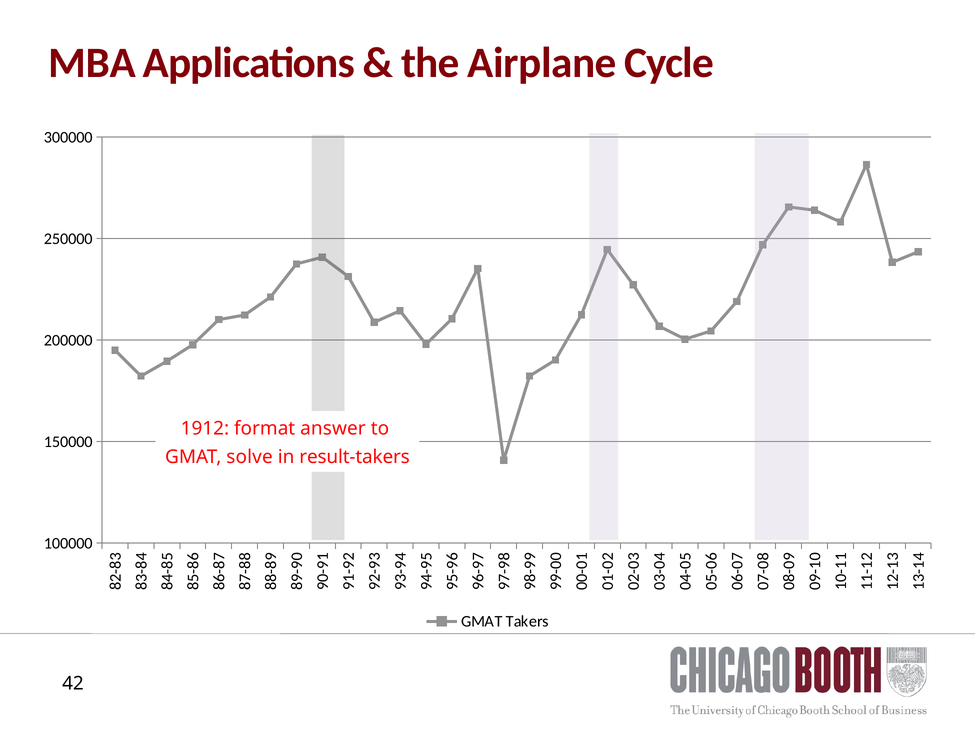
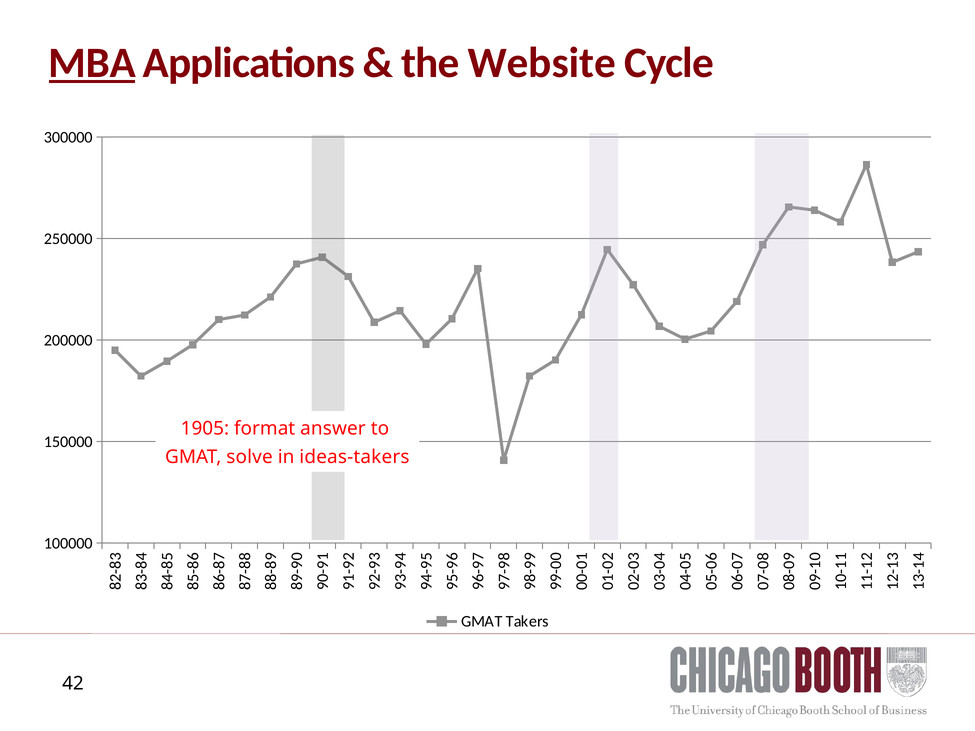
MBA underline: none -> present (92, 63)
Airplane: Airplane -> Website (542, 63)
1912: 1912 -> 1905 (205, 429)
result-takers: result-takers -> ideas-takers (354, 457)
